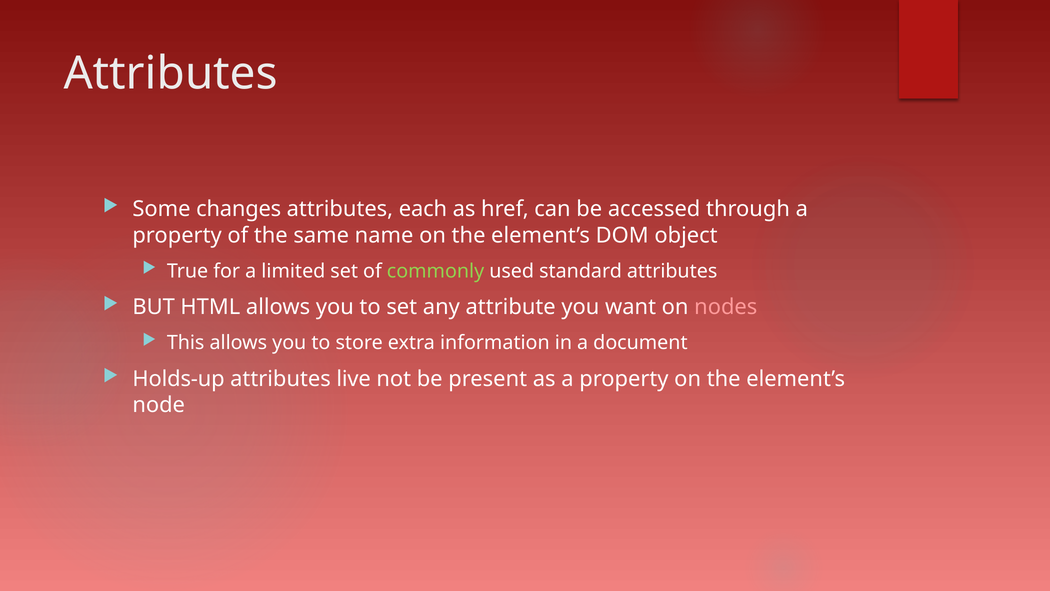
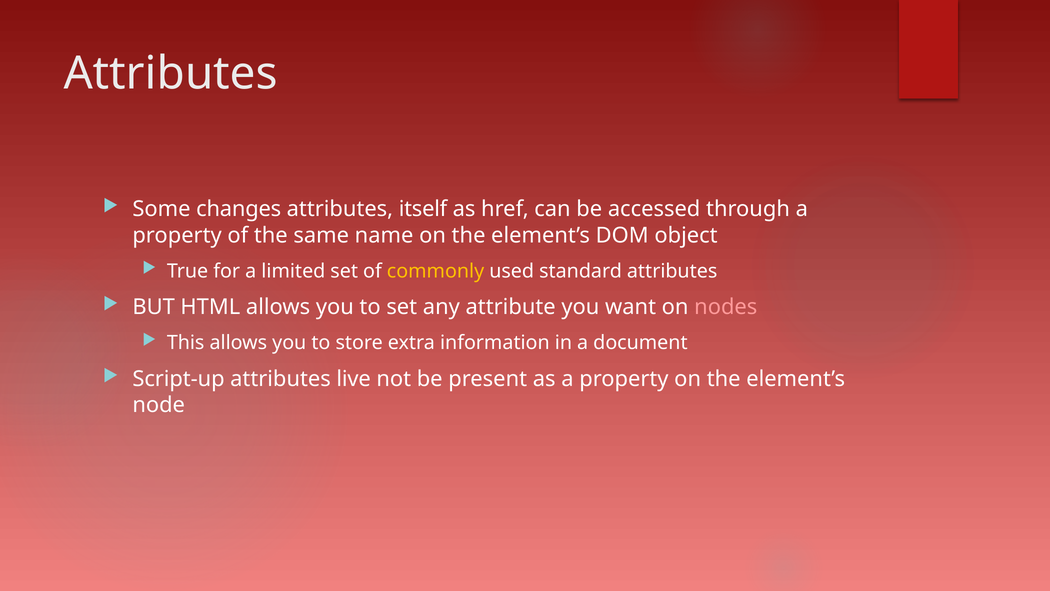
each: each -> itself (423, 209)
commonly colour: light green -> yellow (436, 271)
Holds-up: Holds-up -> Script-up (179, 379)
